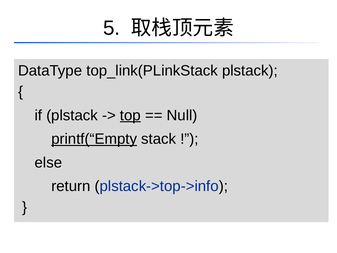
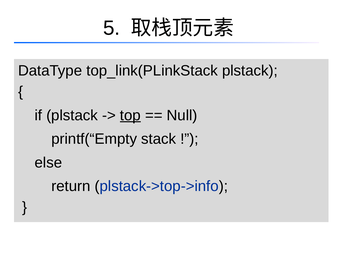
printf(“Empty underline: present -> none (94, 139)
